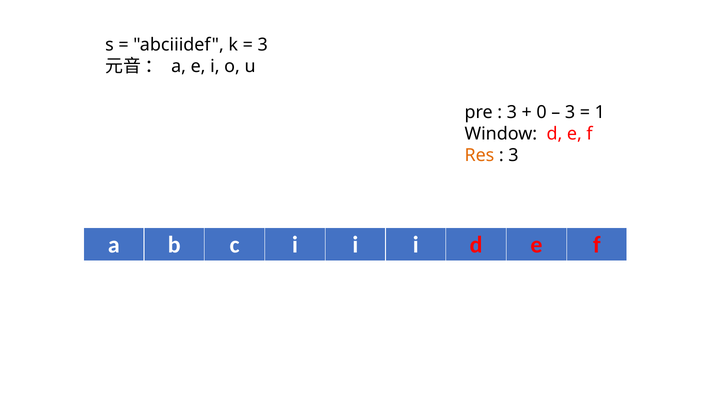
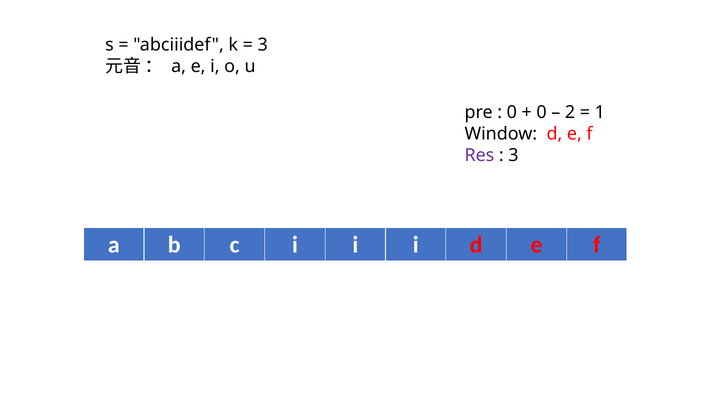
3: 3 -> 0 (512, 112)
3: 3 -> 2 (570, 112)
Res colour: orange -> purple (479, 155)
